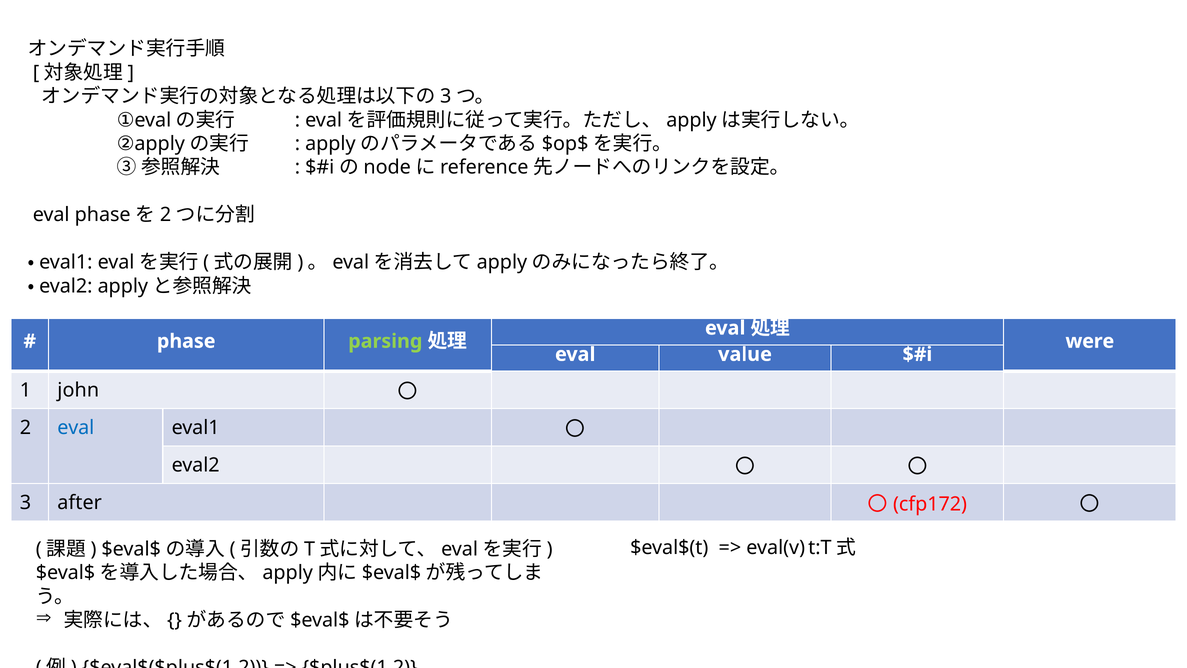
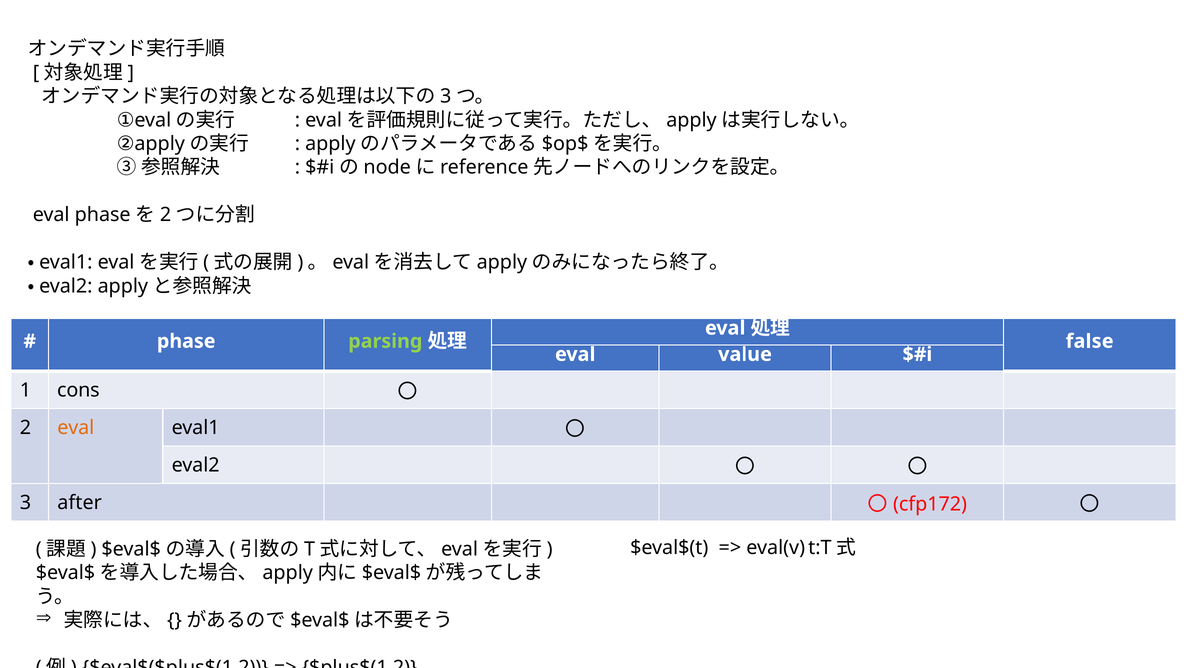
were: were -> false (1090, 341)
john: john -> cons (78, 390)
eval colour: blue -> orange (76, 427)
